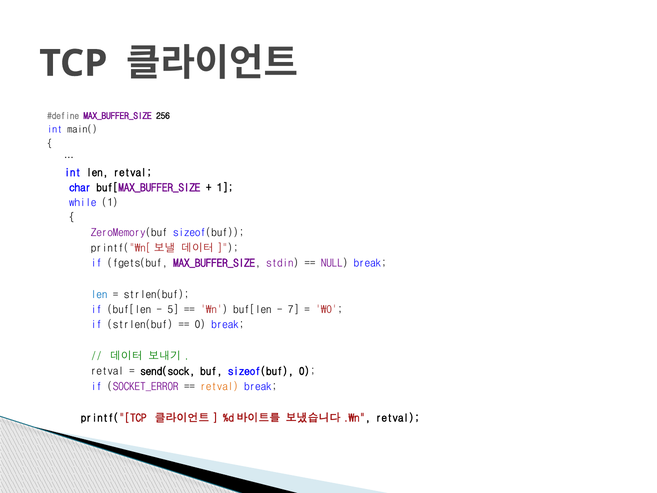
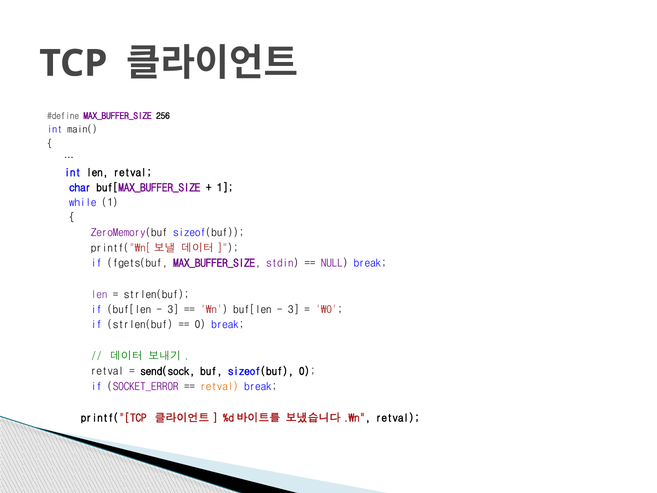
len colour: blue -> purple (99, 294)
5: 5 -> 3 (173, 309)
7: 7 -> 3 (293, 309)
